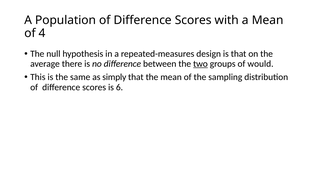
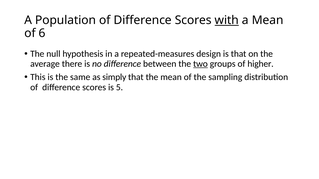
with underline: none -> present (227, 20)
4: 4 -> 6 (42, 33)
would: would -> higher (261, 64)
6: 6 -> 5 (120, 87)
